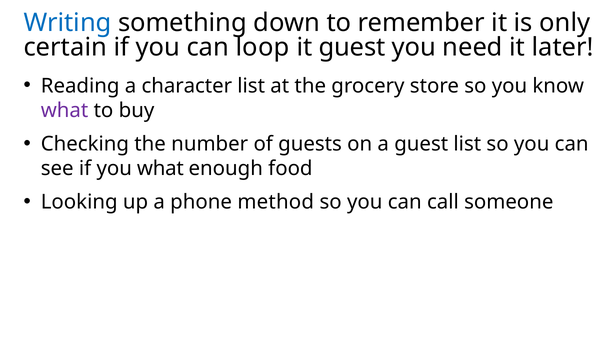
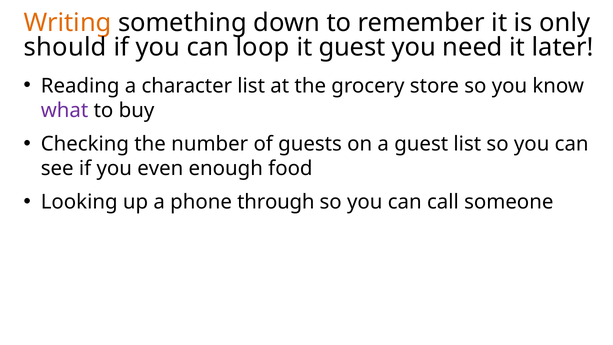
Writing colour: blue -> orange (68, 23)
certain: certain -> should (65, 47)
you what: what -> even (160, 168)
method: method -> through (276, 202)
